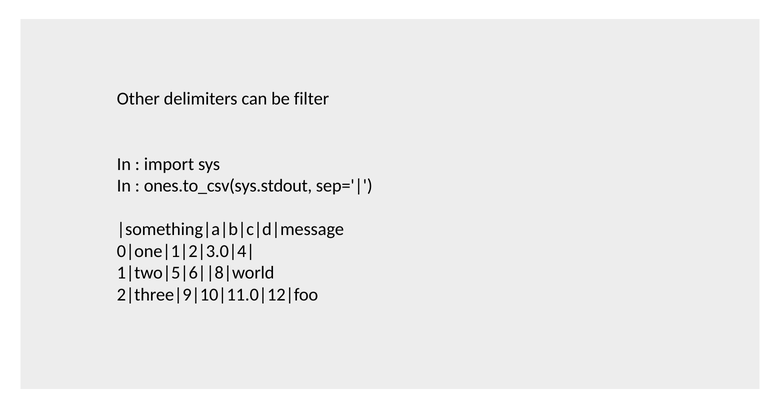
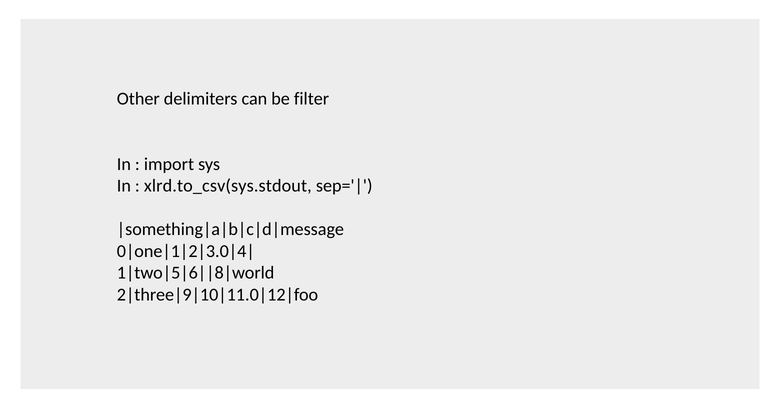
ones.to_csv(sys.stdout: ones.to_csv(sys.stdout -> xlrd.to_csv(sys.stdout (228, 186)
